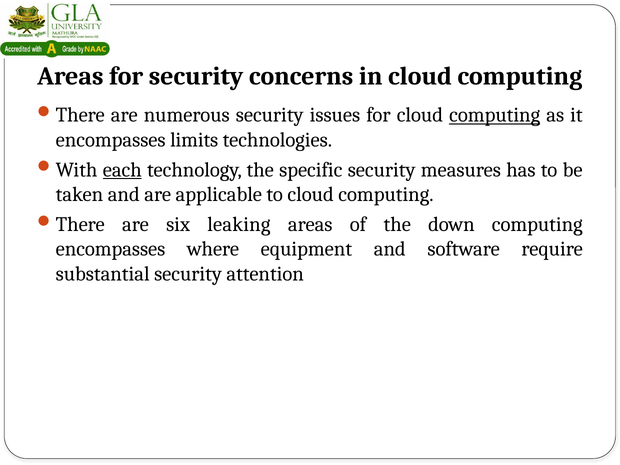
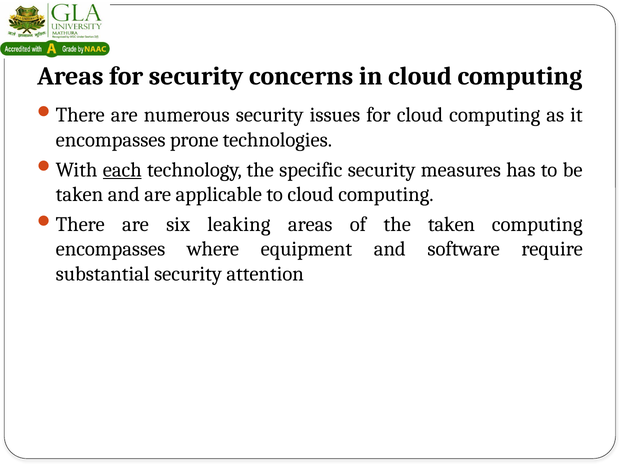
computing underline: present -> none (495, 115)
limits: limits -> prone (194, 140)
the down: down -> taken (451, 224)
